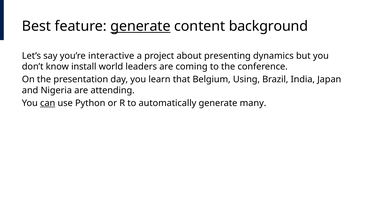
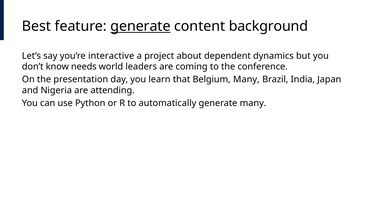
presenting: presenting -> dependent (227, 56)
install: install -> needs (84, 67)
Belgium Using: Using -> Many (246, 80)
can underline: present -> none (48, 103)
